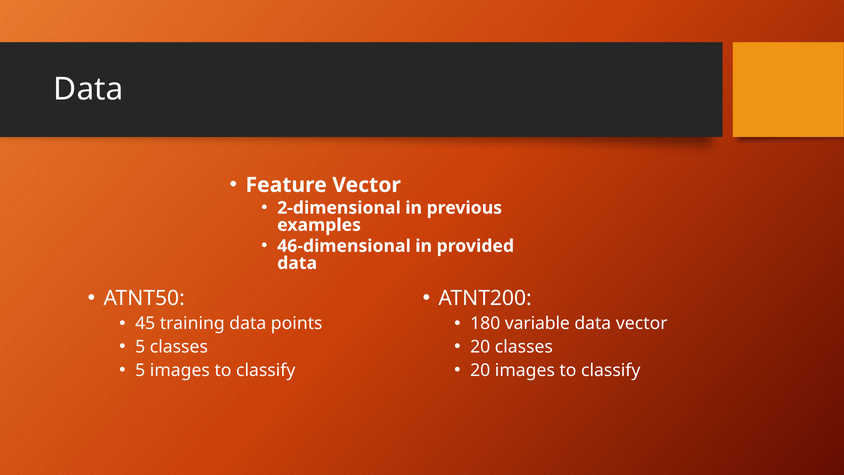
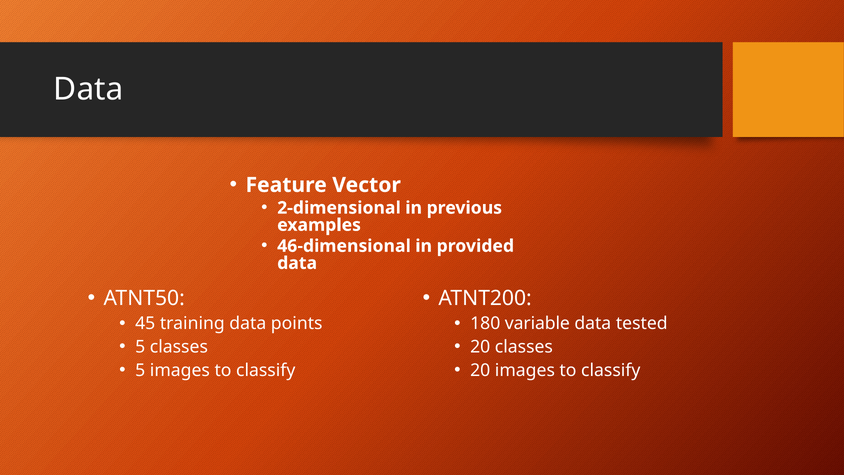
data vector: vector -> tested (642, 323)
